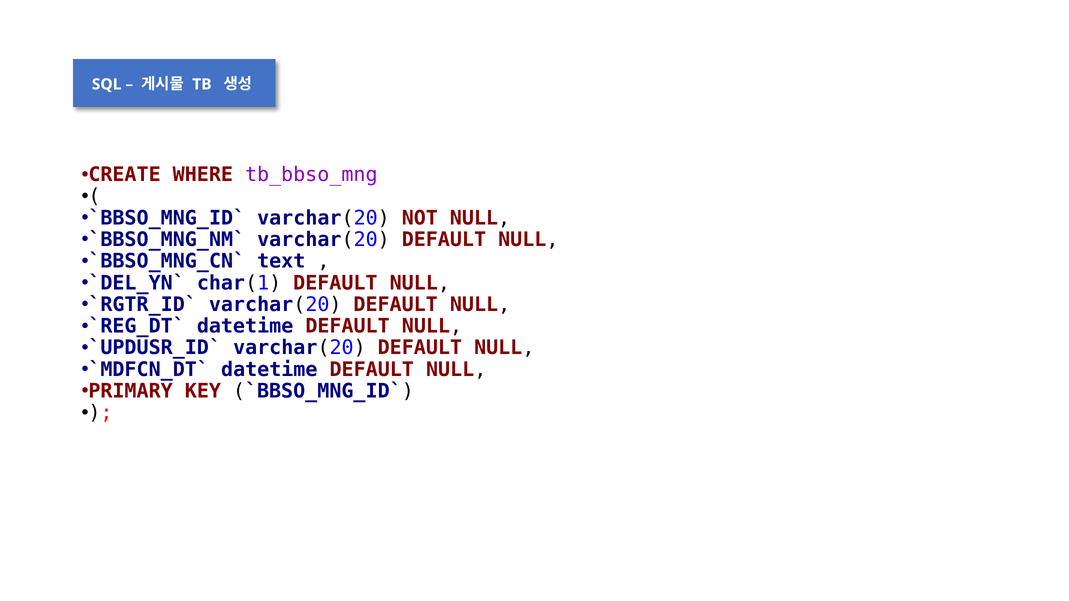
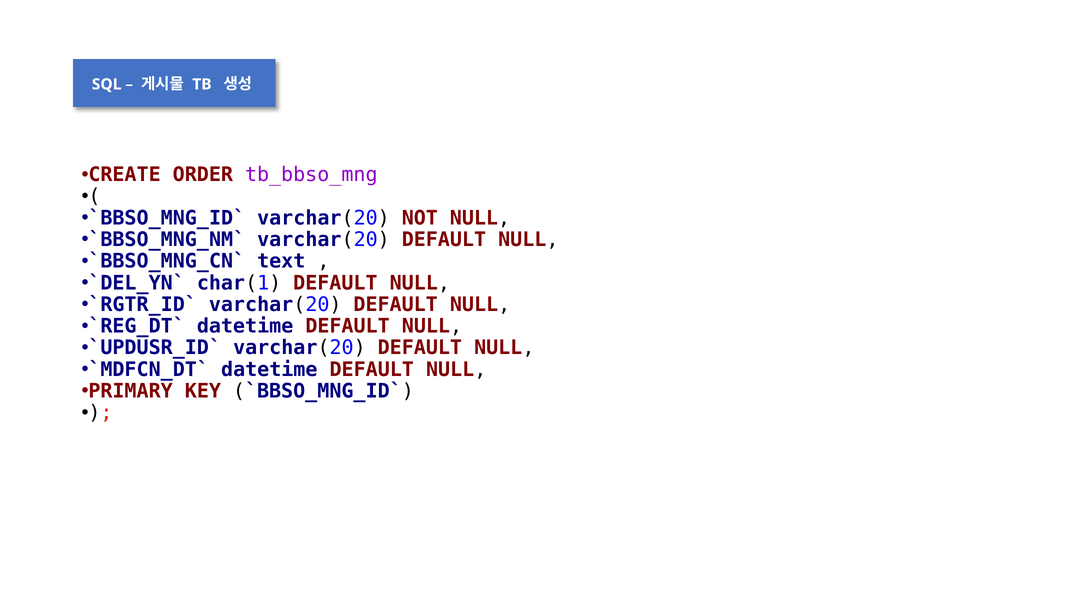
WHERE: WHERE -> ORDER (203, 175)
